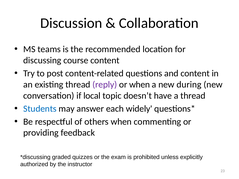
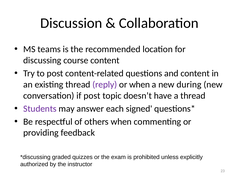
if local: local -> post (92, 96)
Students colour: blue -> purple (40, 109)
widely: widely -> signed (139, 109)
